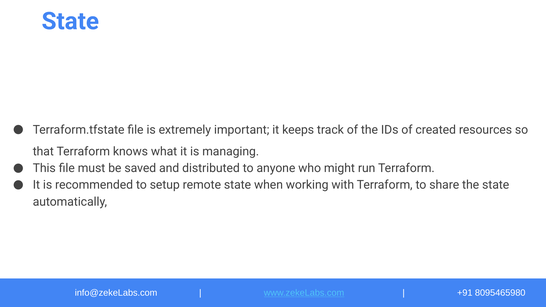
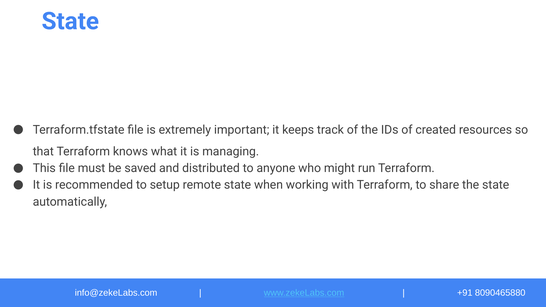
8095465980: 8095465980 -> 8090465880 (500, 293)
